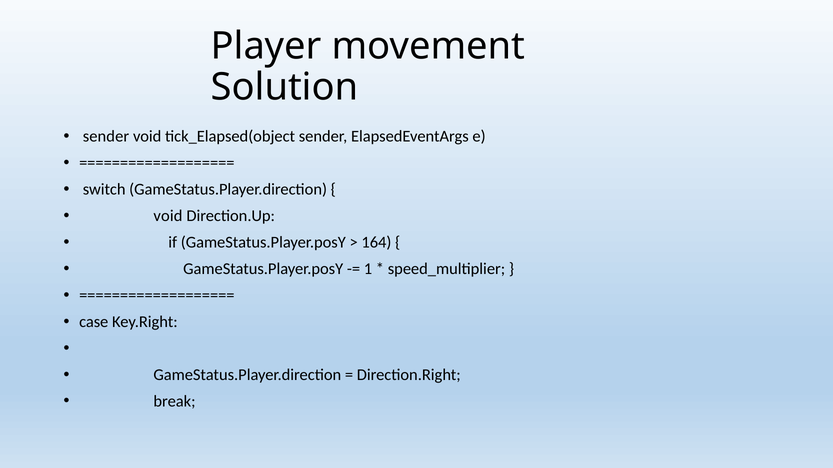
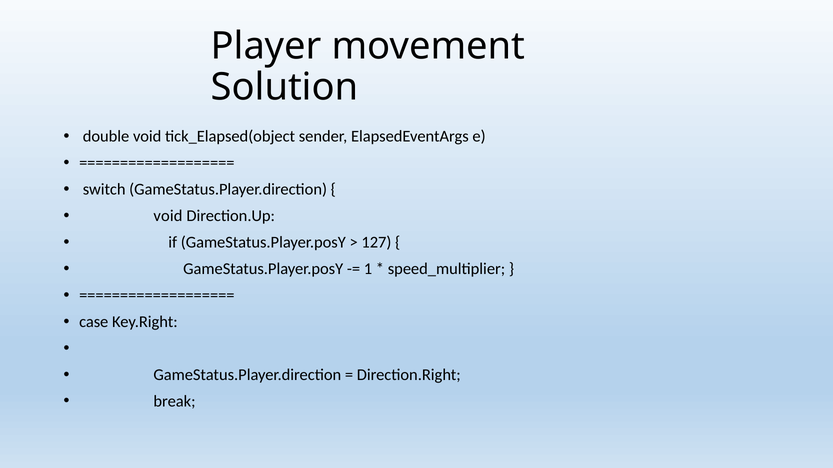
sender: sender -> double (106, 137)
164: 164 -> 127 (376, 243)
